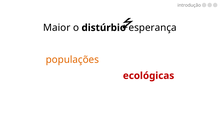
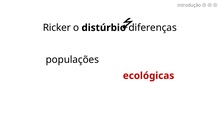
Maior: Maior -> Ricker (57, 28)
esperança: esperança -> diferenças (153, 28)
populações colour: orange -> black (72, 60)
